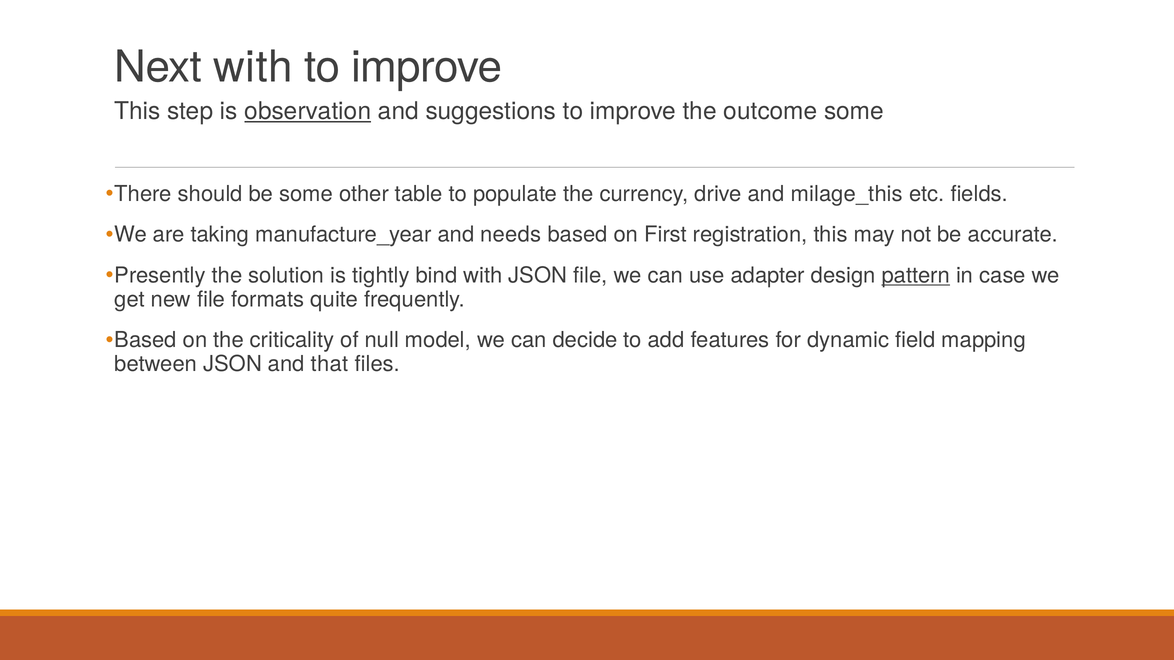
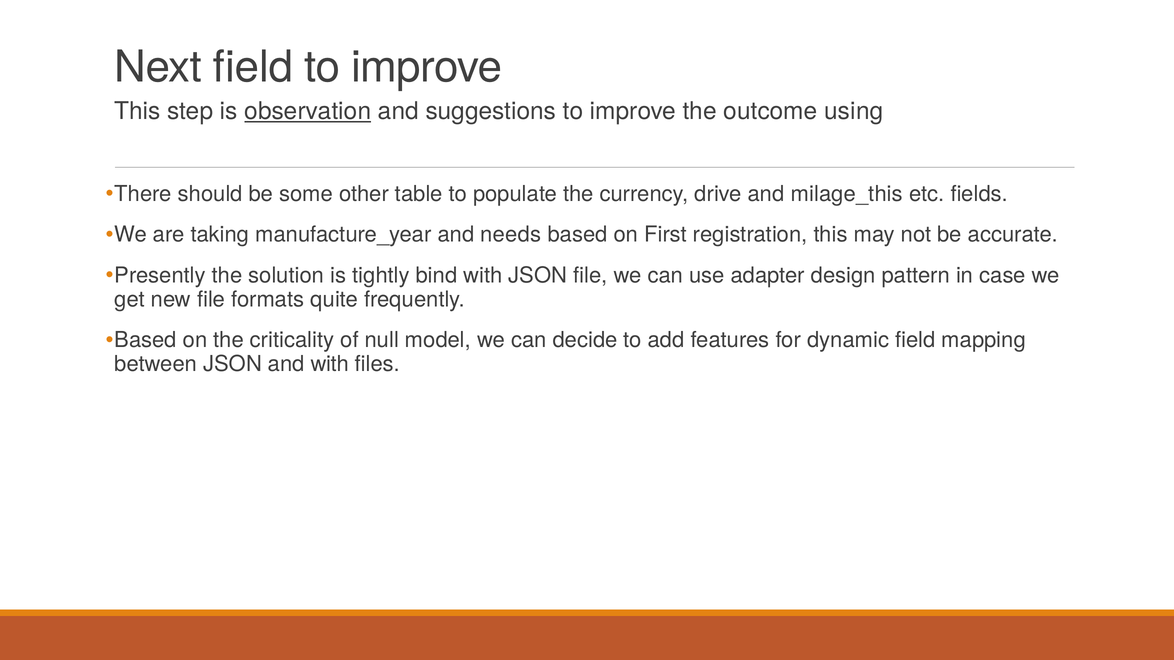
Next with: with -> field (253, 67)
outcome some: some -> using (854, 111)
pattern underline: present -> none (916, 276)
and that: that -> with (330, 364)
